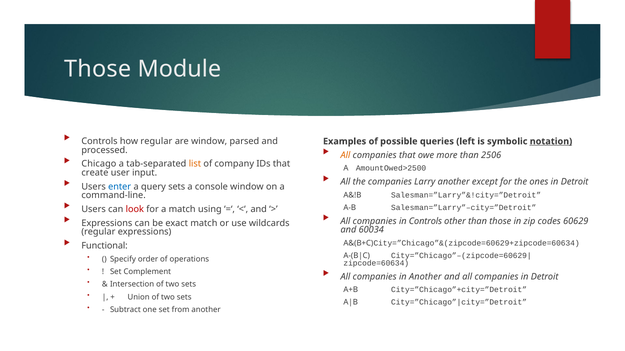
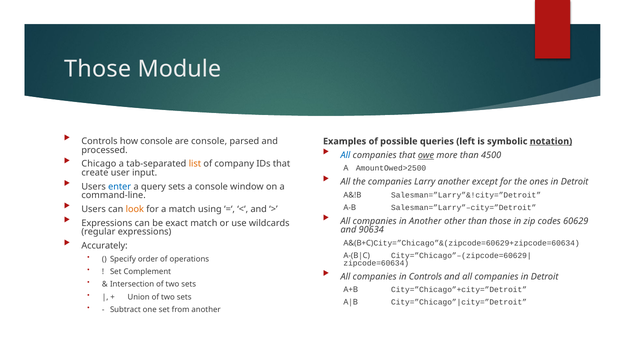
how regular: regular -> console (157, 142)
are window: window -> console (209, 142)
All colour: orange -> blue (345, 155)
owe underline: none -> present (426, 155)
2506: 2506 -> 4500 (491, 155)
look colour: red -> orange (135, 210)
in Controls: Controls -> Another (425, 221)
60034: 60034 -> 90634 (371, 230)
Functional: Functional -> Accurately (105, 246)
in Another: Another -> Controls (425, 277)
